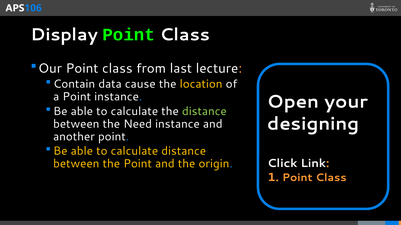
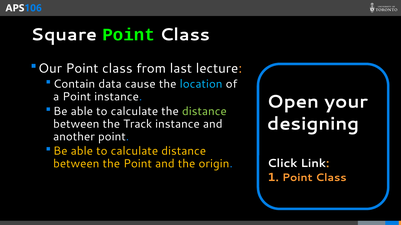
Display: Display -> Square (64, 35)
location colour: yellow -> light blue (201, 84)
Need: Need -> Track (138, 124)
